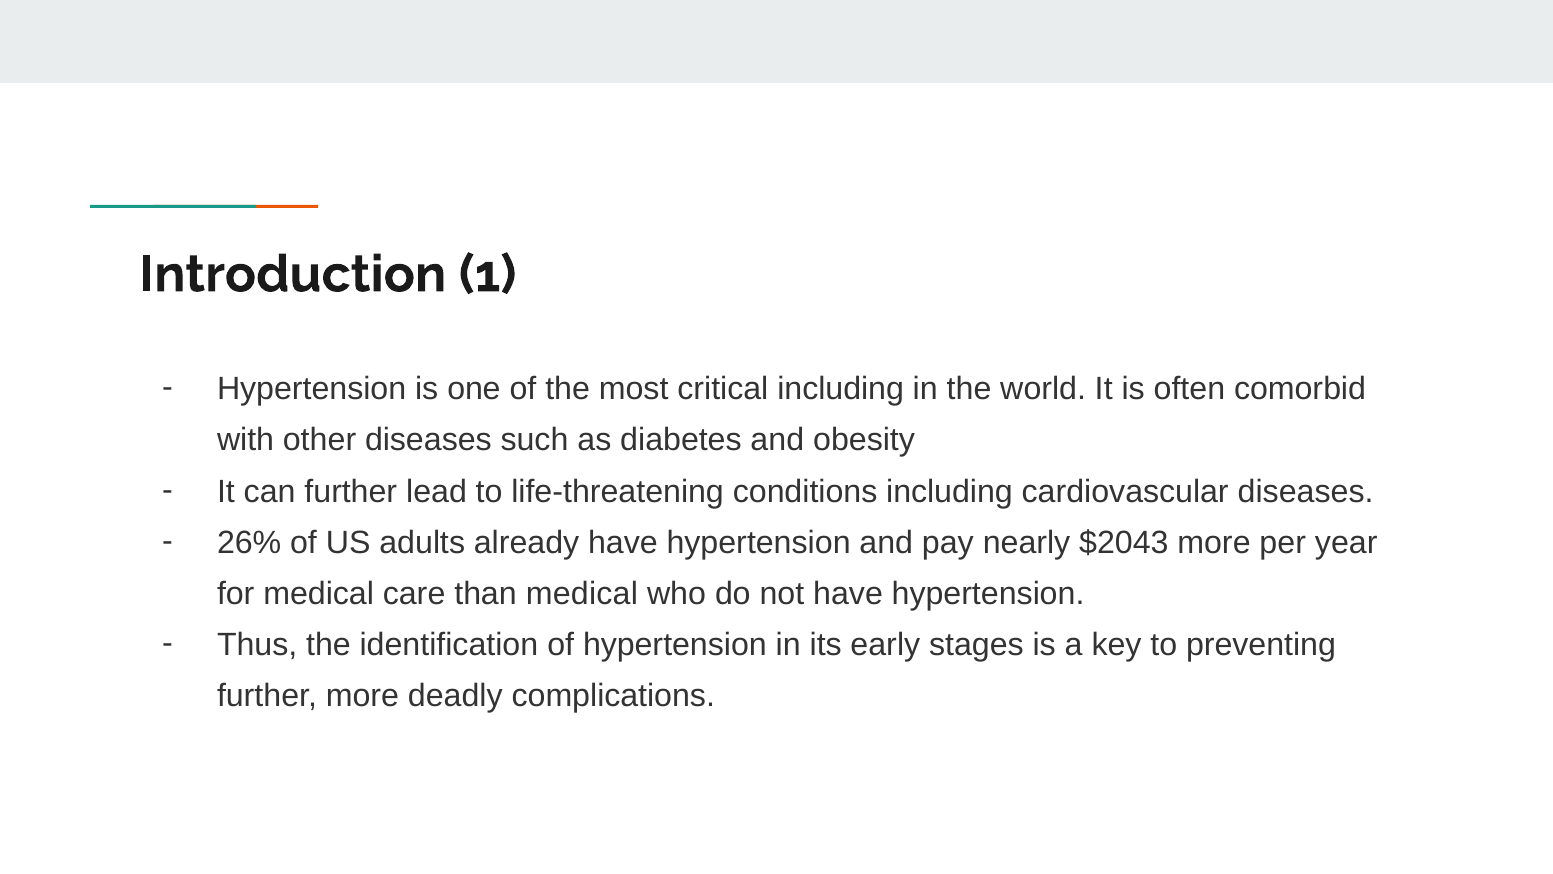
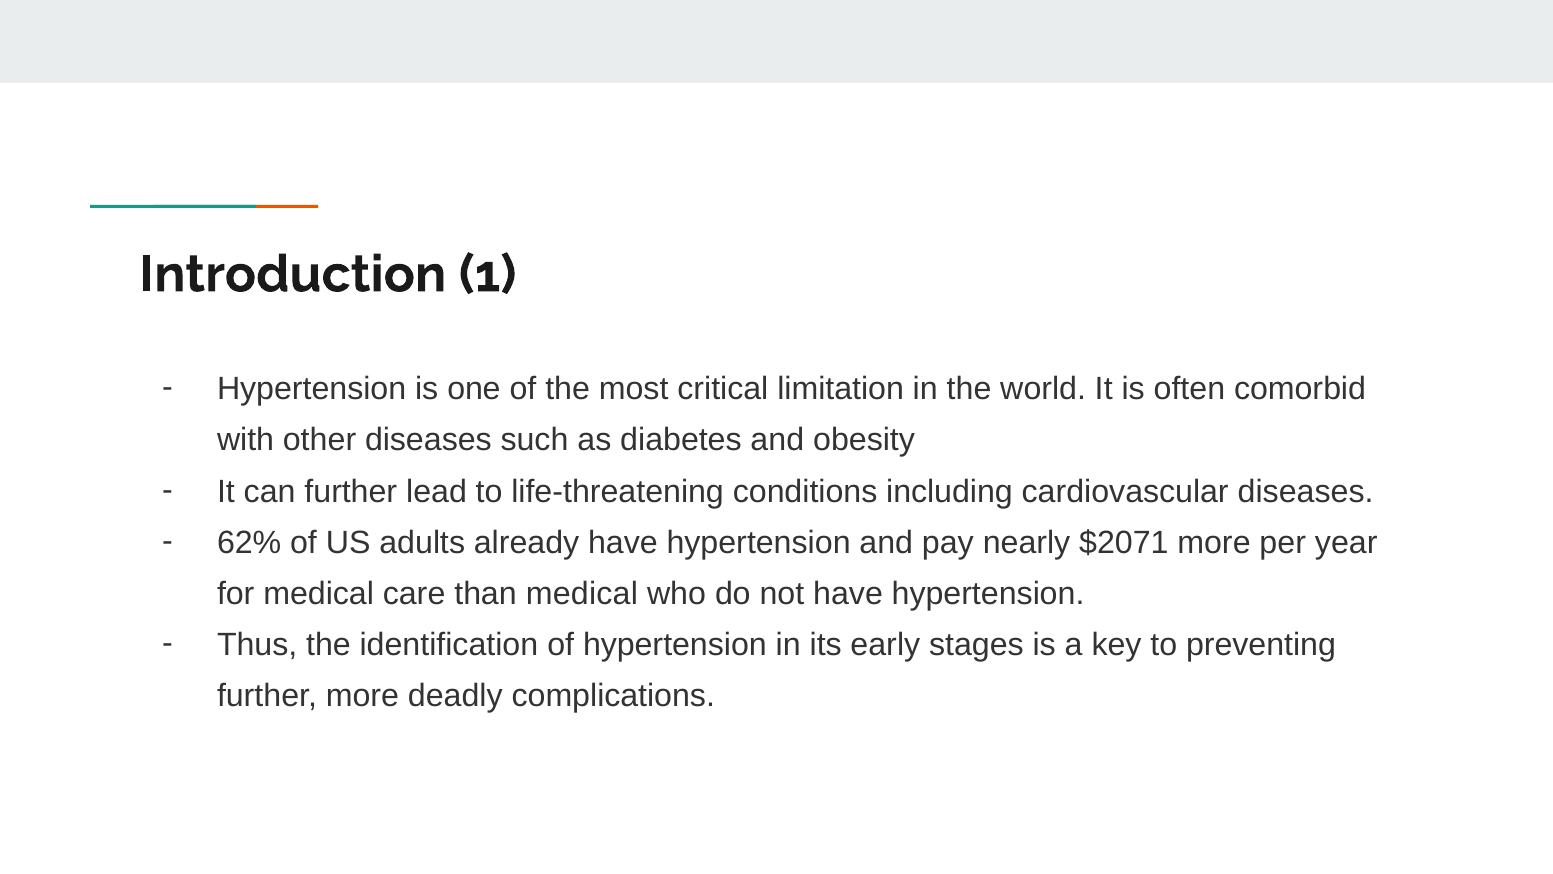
critical including: including -> limitation (841, 389)
26%: 26% -> 62% (249, 542)
$2043: $2043 -> $2071 (1124, 542)
